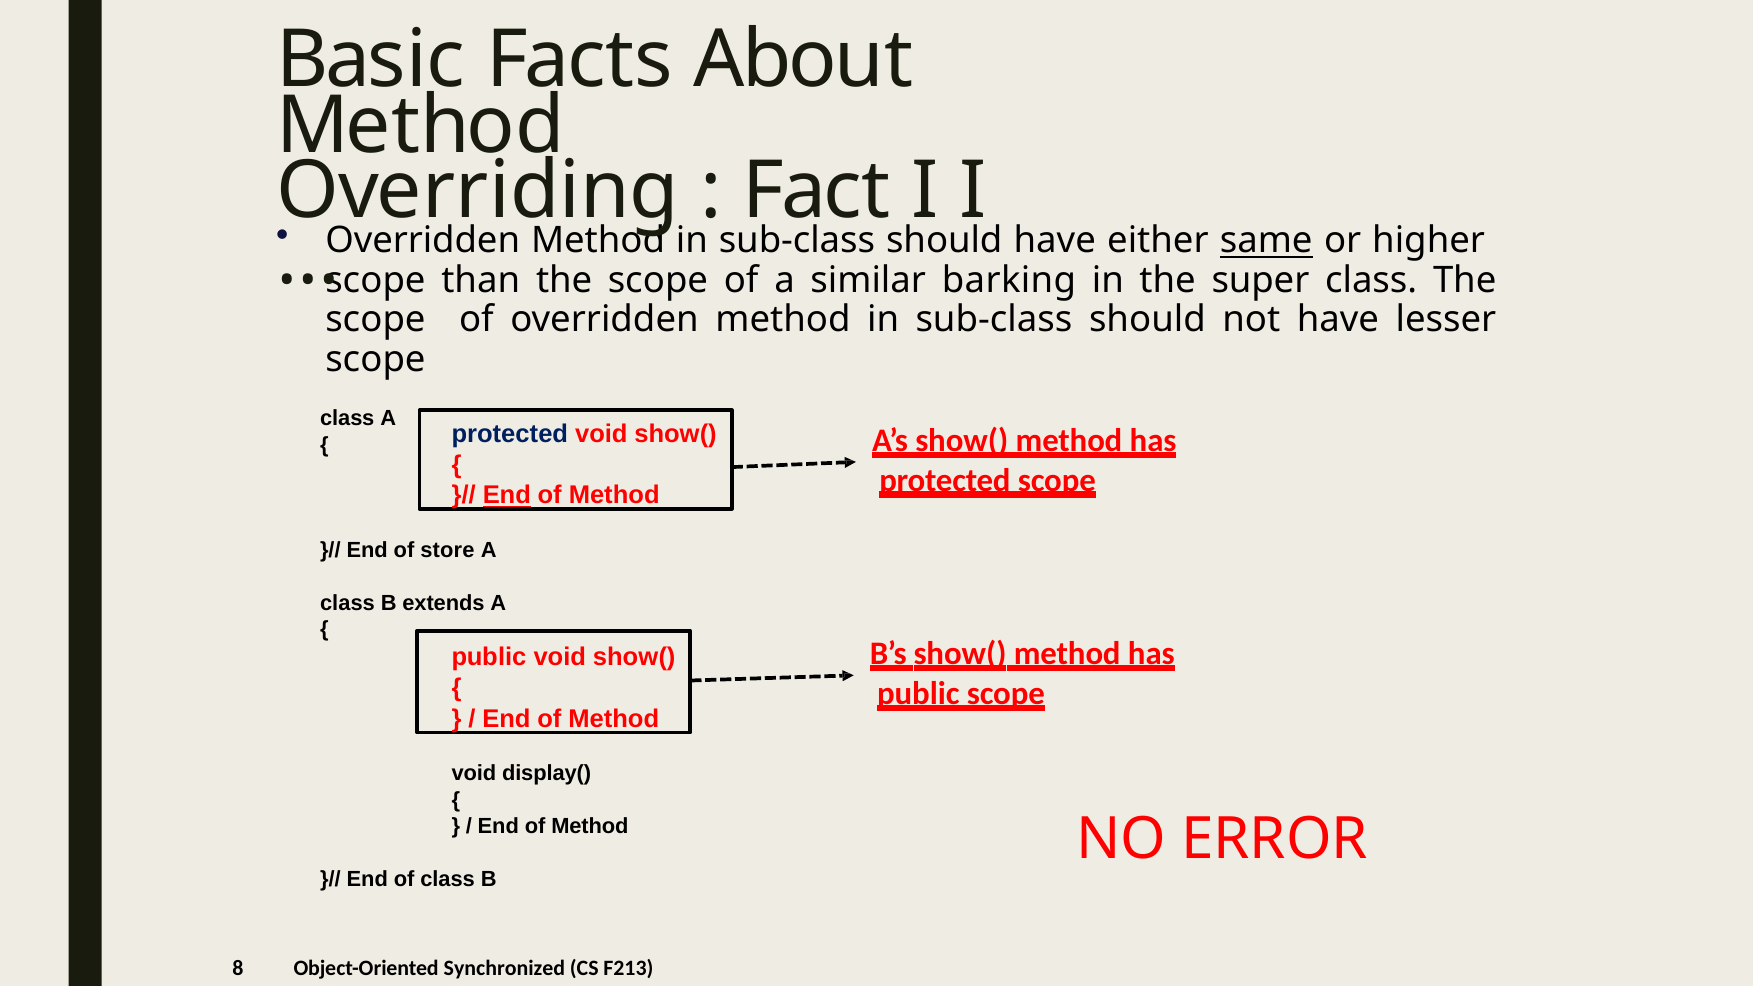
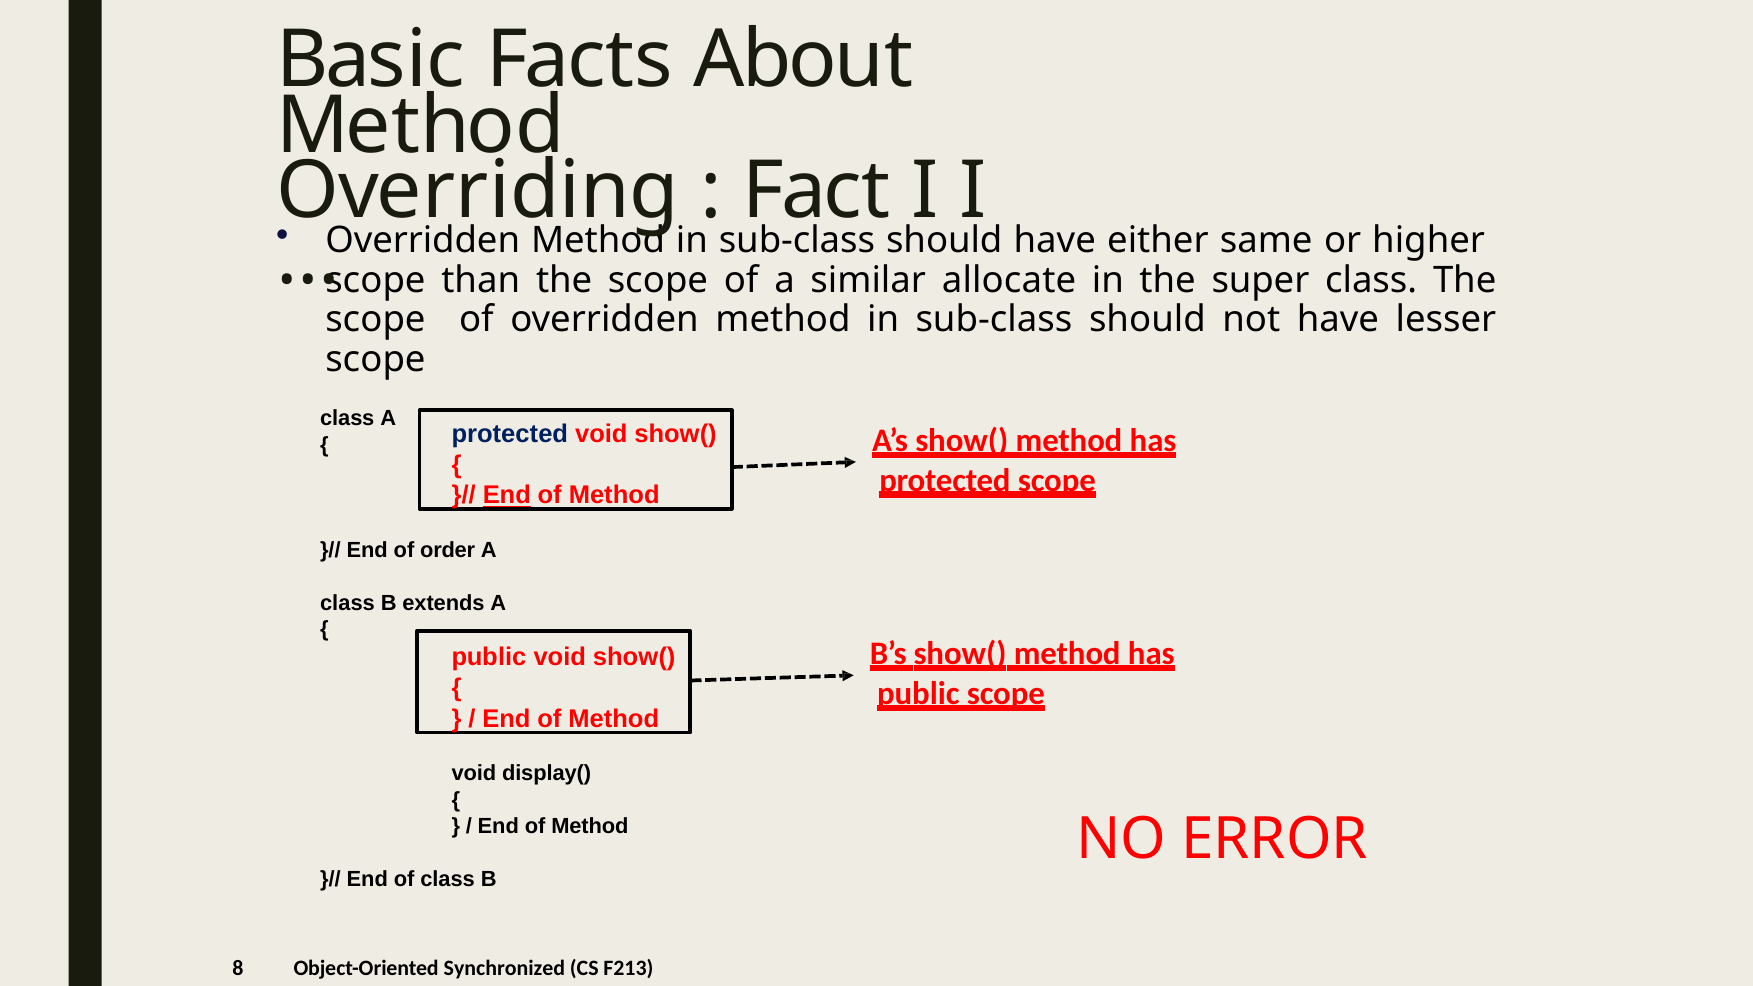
same underline: present -> none (1266, 241)
barking: barking -> allocate (1009, 280)
store: store -> order (448, 550)
